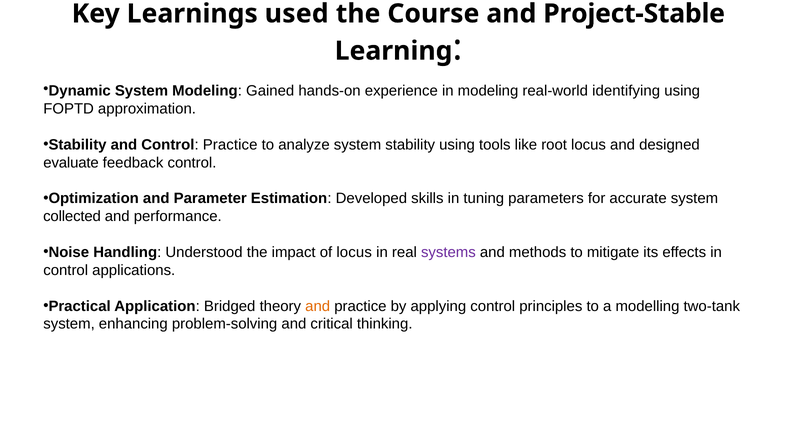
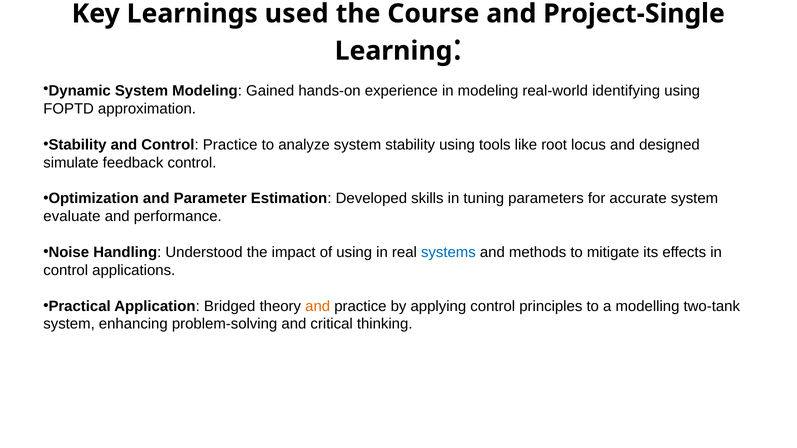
Project-Stable: Project-Stable -> Project-Single (634, 14)
evaluate: evaluate -> simulate (71, 163)
collected: collected -> evaluate (72, 217)
of locus: locus -> using (354, 252)
systems colour: purple -> blue (448, 252)
